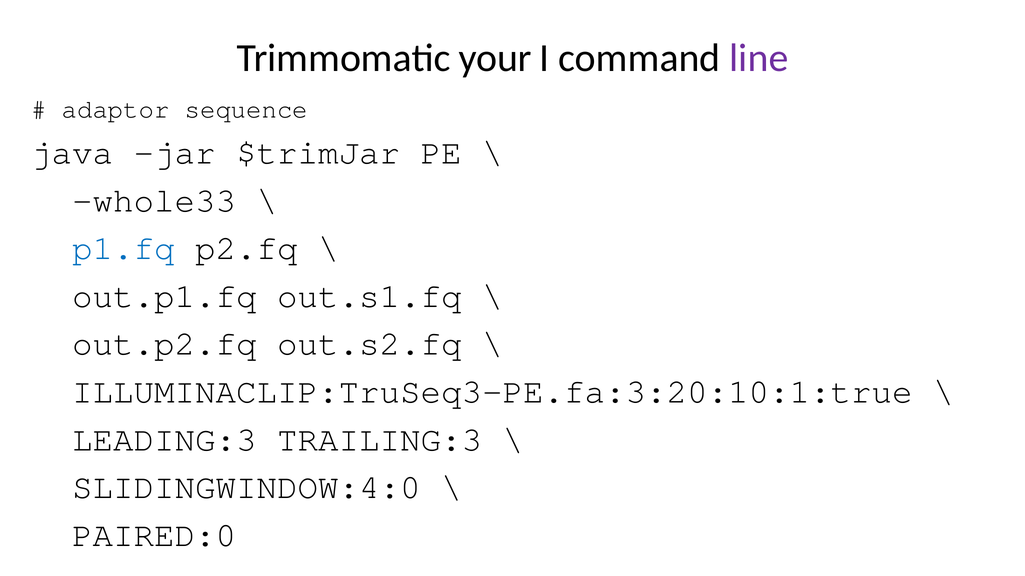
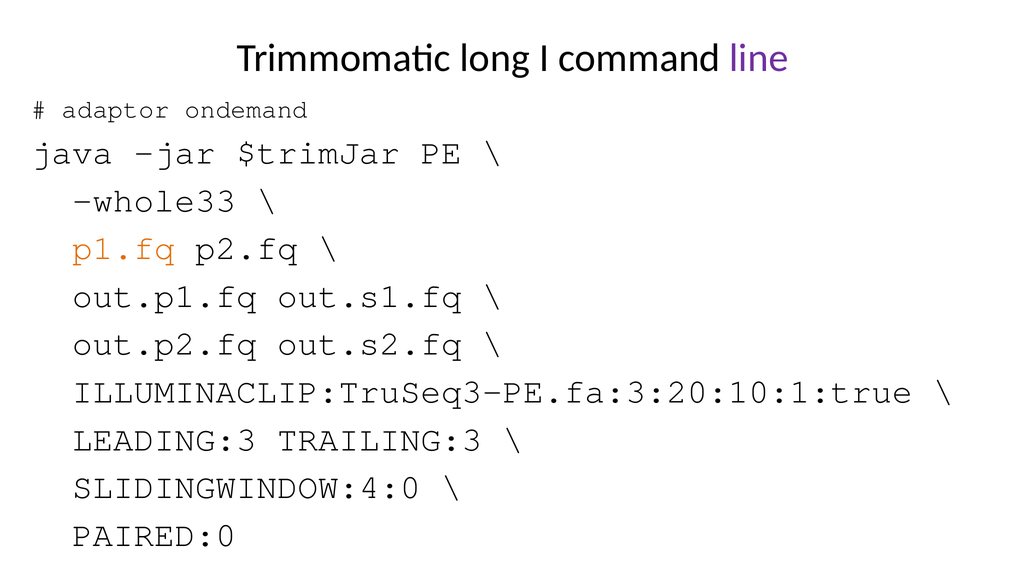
your: your -> long (495, 58)
sequence: sequence -> ondemand (246, 109)
p1.fq colour: blue -> orange (123, 248)
